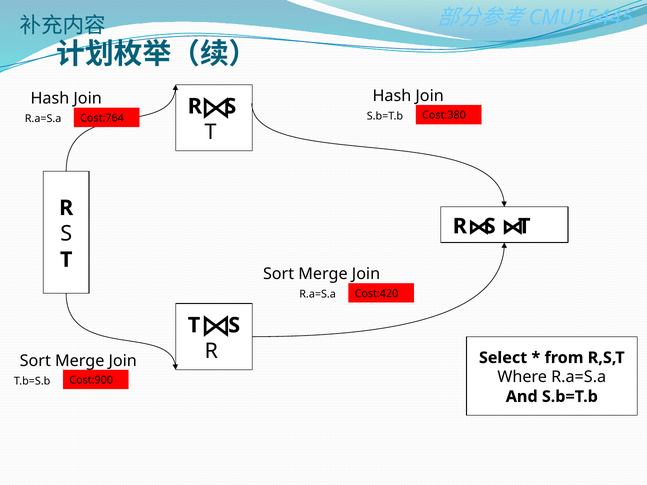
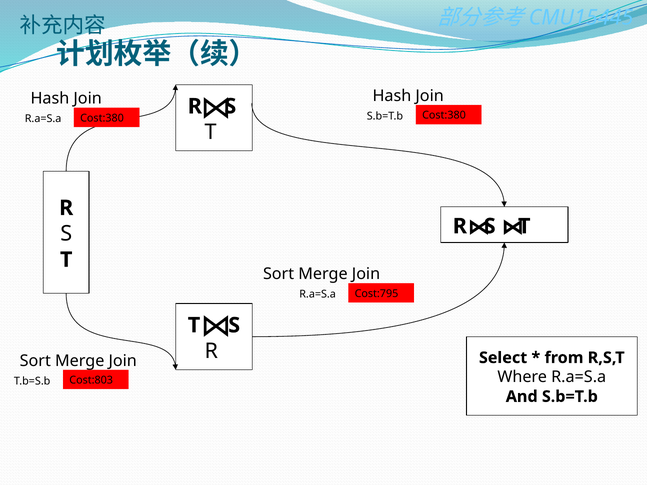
R.a=S.a Cost:764: Cost:764 -> Cost:380 (102, 118)
Cost:420: Cost:420 -> Cost:795 (377, 294)
Cost:900: Cost:900 -> Cost:803 (91, 380)
